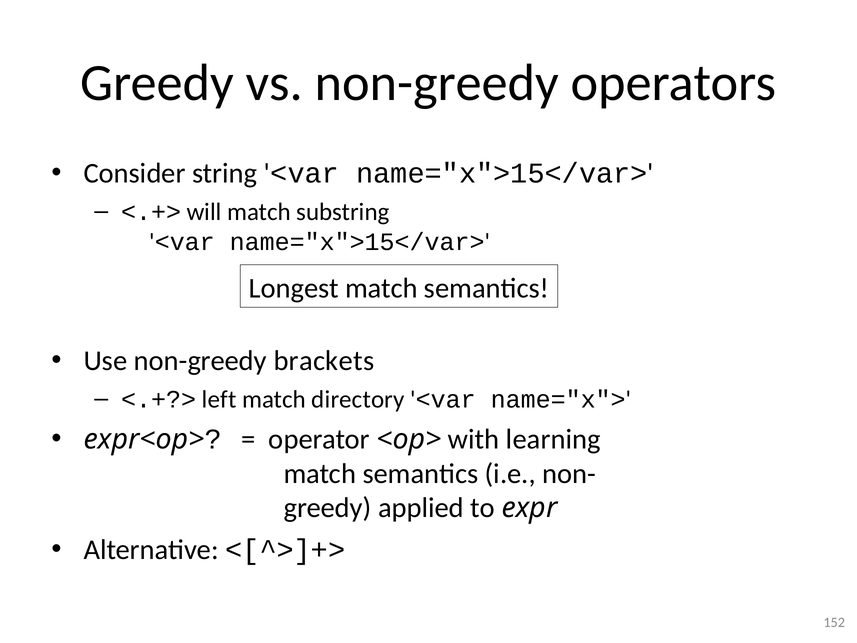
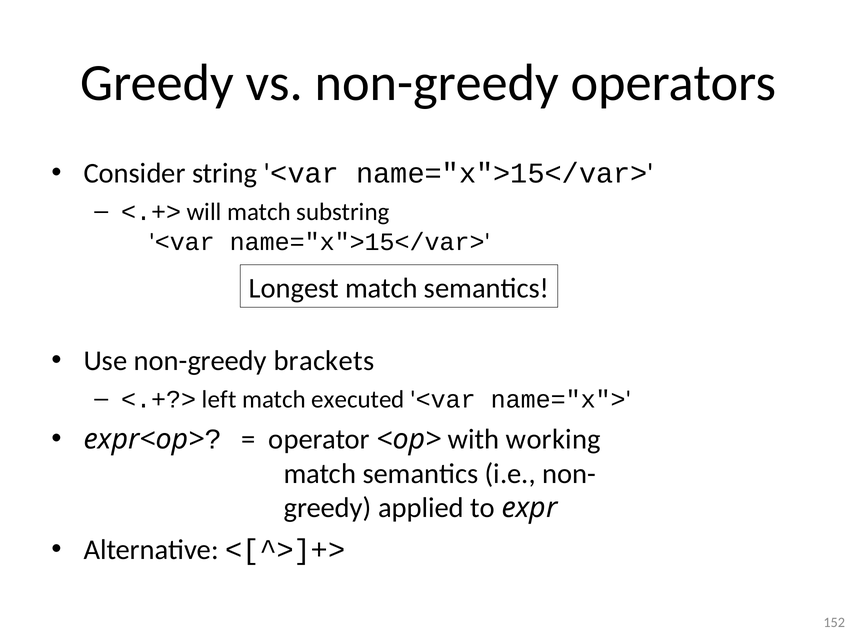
directory: directory -> executed (358, 399)
learning: learning -> working (553, 439)
